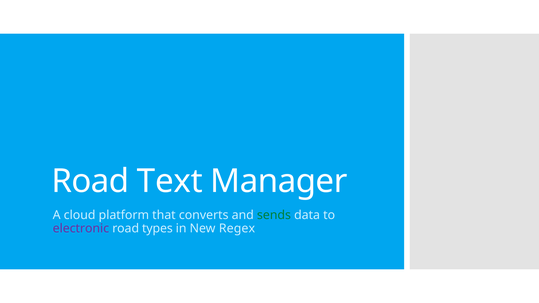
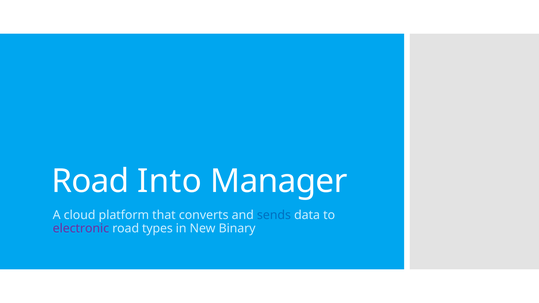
Text: Text -> Into (170, 181)
sends colour: green -> blue (274, 215)
Regex: Regex -> Binary (237, 228)
